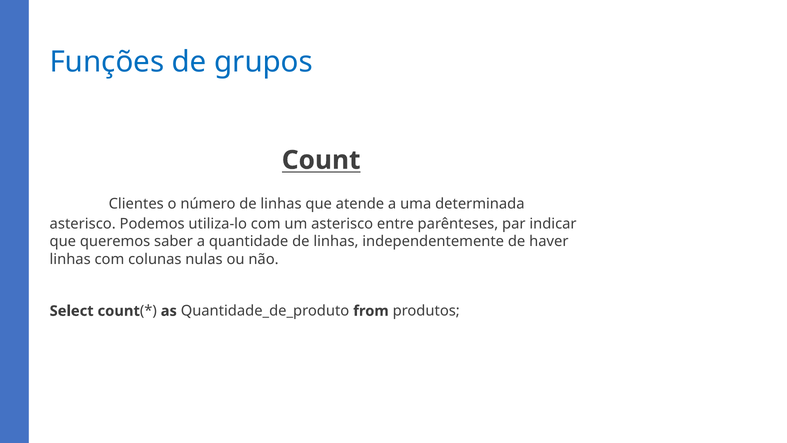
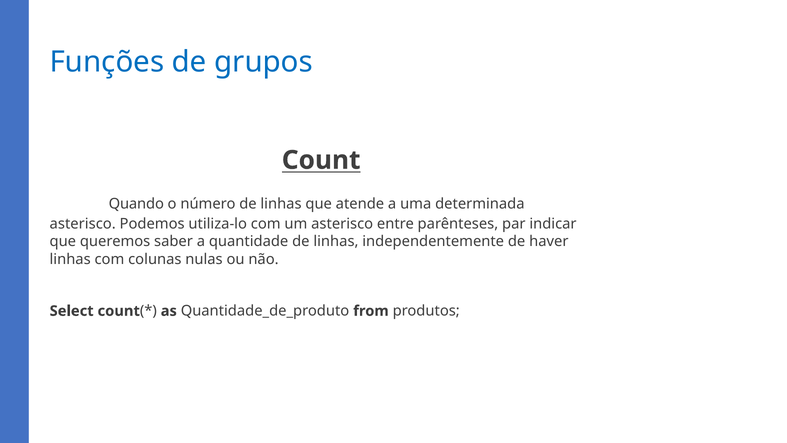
Clientes: Clientes -> Quando (136, 204)
